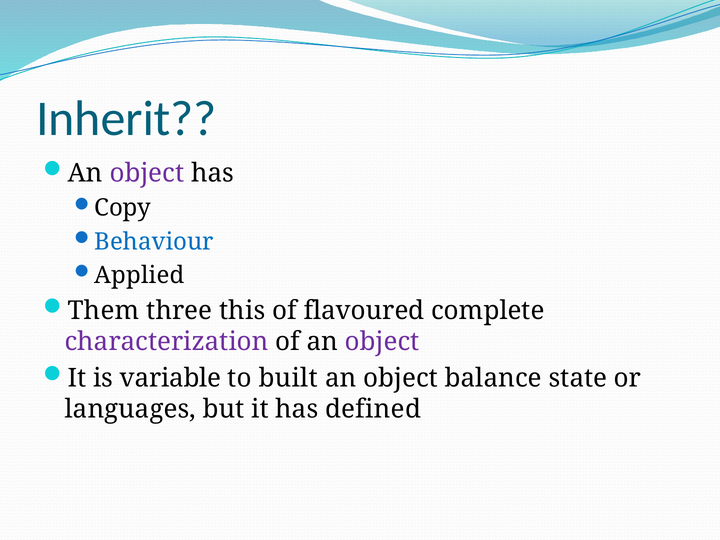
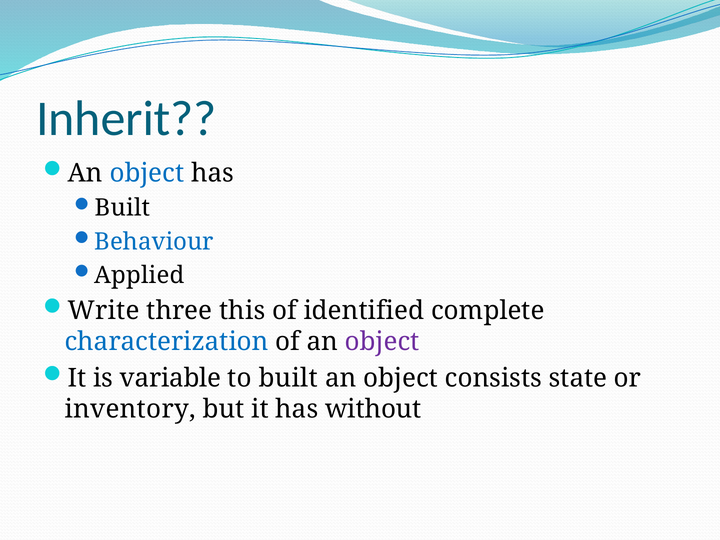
object colour: purple -> blue (147, 173)
Copy: Copy -> Built (122, 208)
Them: Them -> Write (104, 310)
flavoured: flavoured -> identified (364, 310)
characterization colour: purple -> blue (167, 342)
balance: balance -> consists (493, 378)
languages: languages -> inventory (130, 409)
defined: defined -> without (373, 409)
